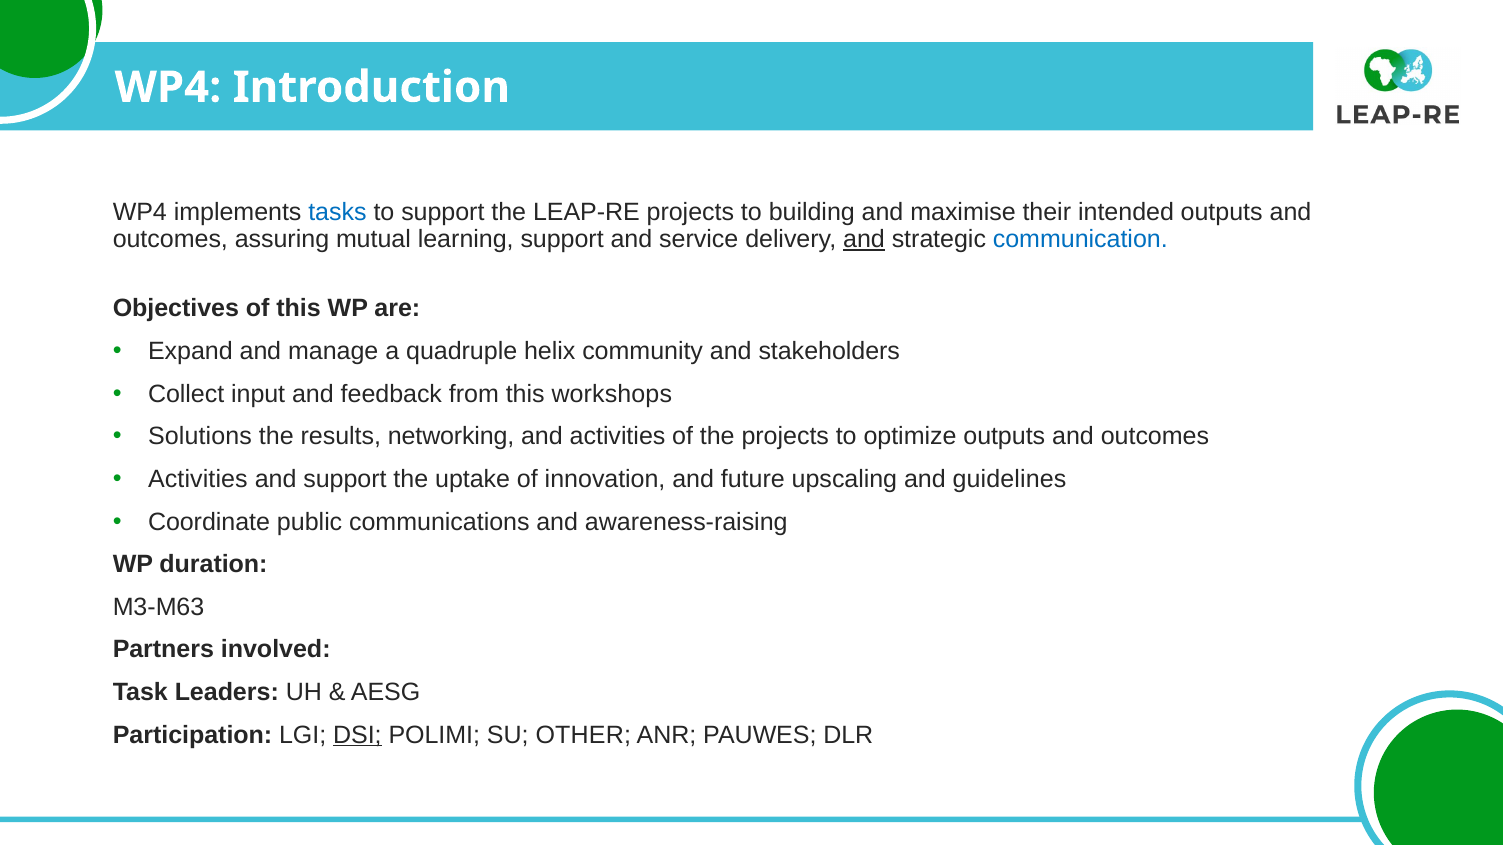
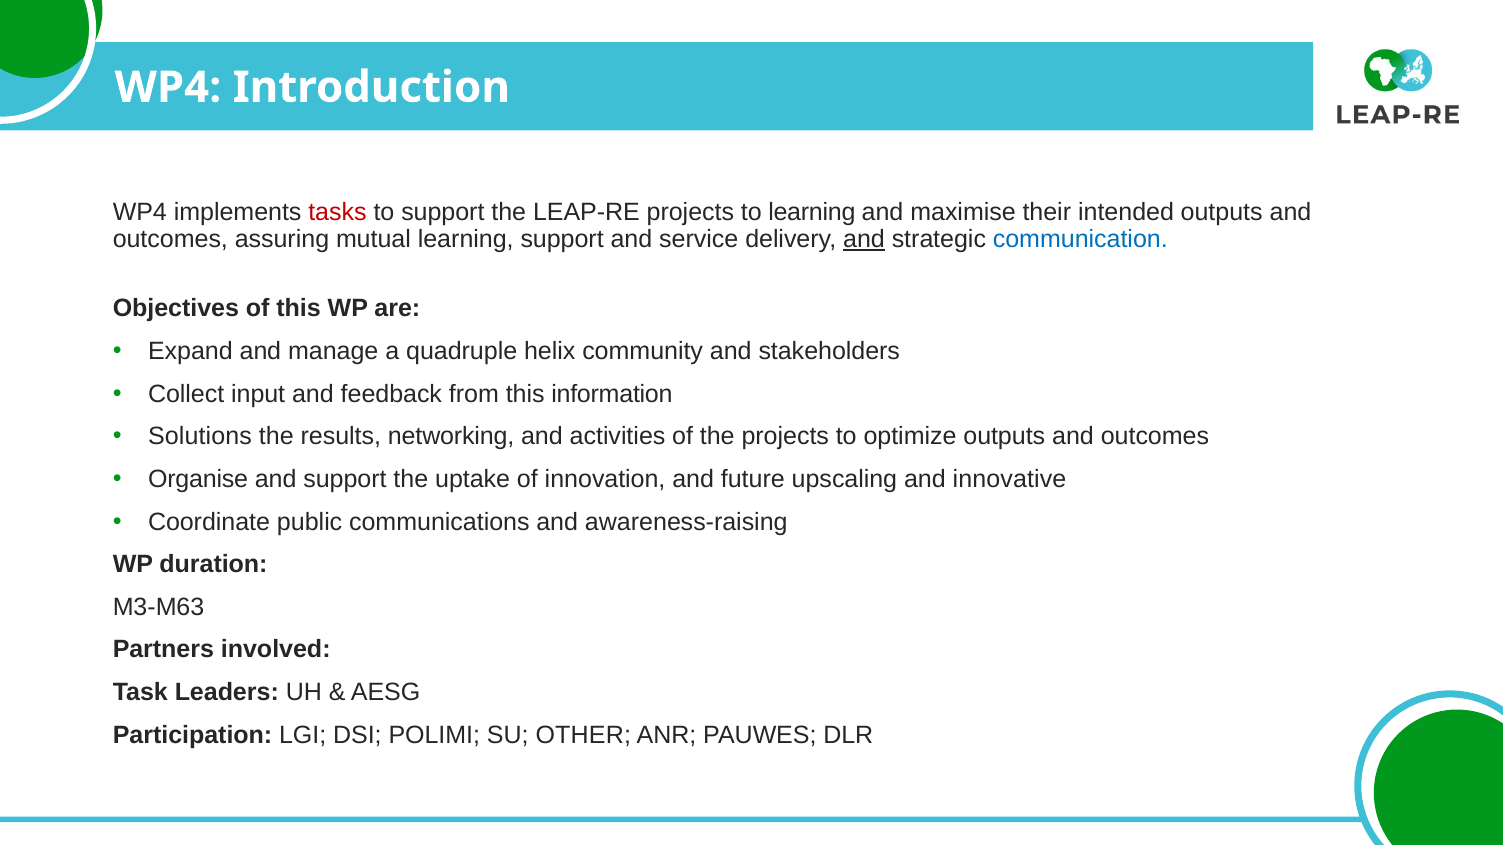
tasks colour: blue -> red (337, 212)
to building: building -> learning (812, 212)
workshops: workshops -> information (612, 394)
Activities: Activities -> Organise (198, 479)
guidelines: guidelines -> innovative (1010, 479)
DSI underline: present -> none (357, 735)
